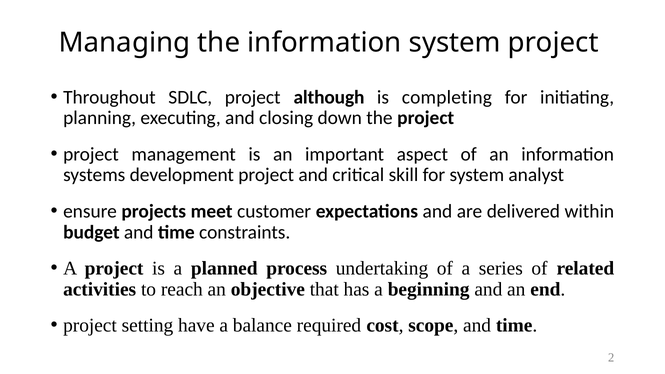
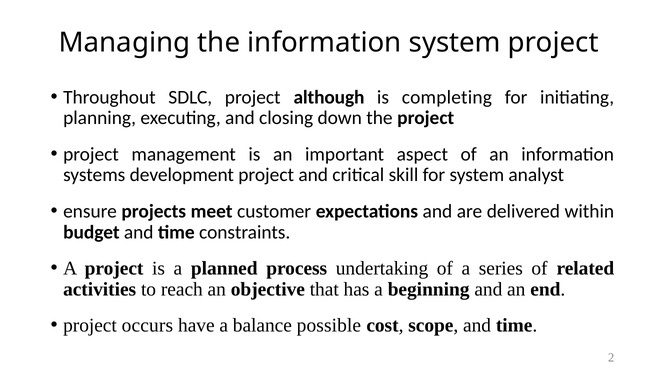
setting: setting -> occurs (147, 325)
required: required -> possible (329, 325)
